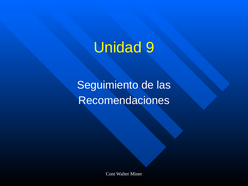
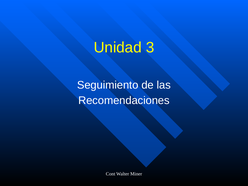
9: 9 -> 3 (150, 48)
